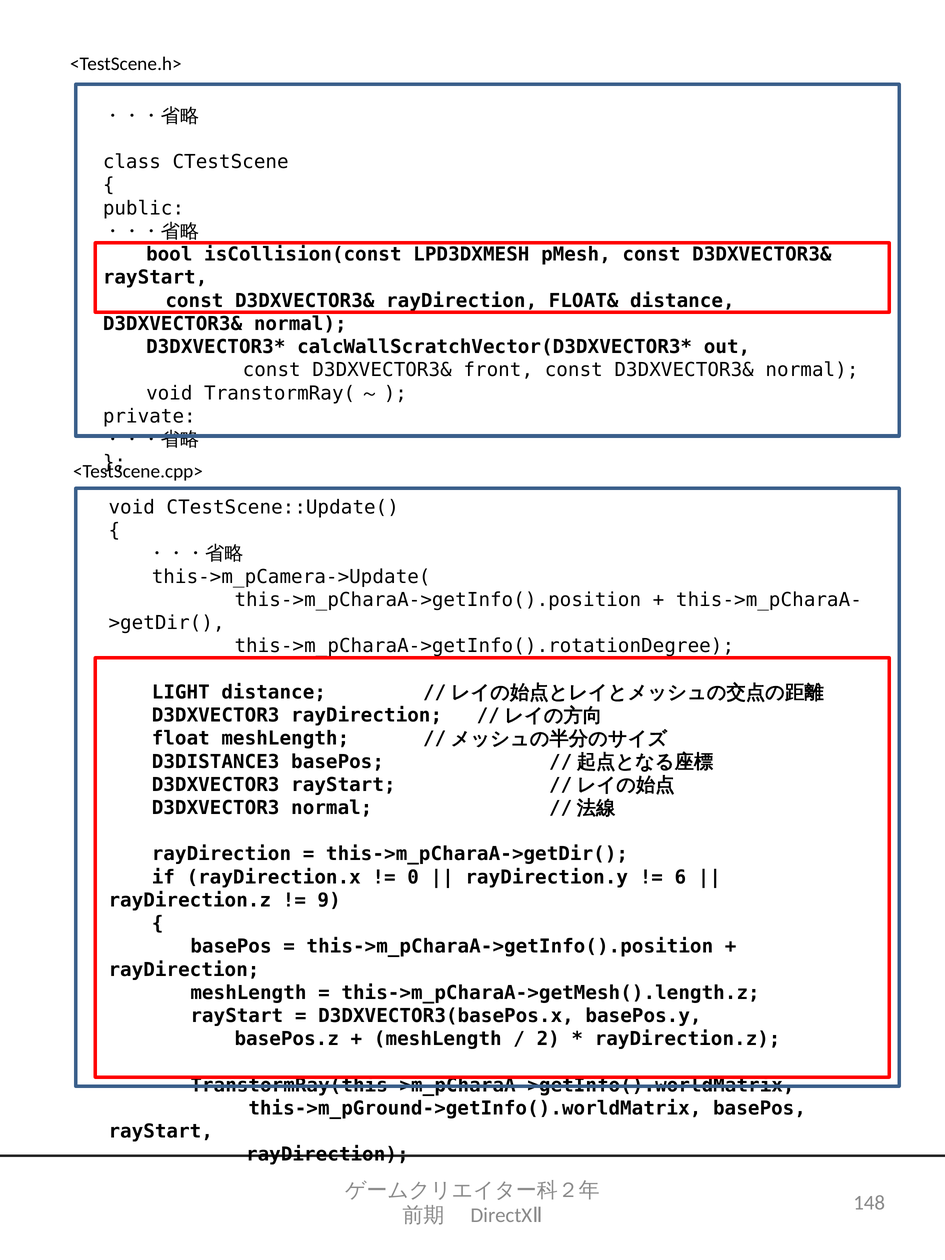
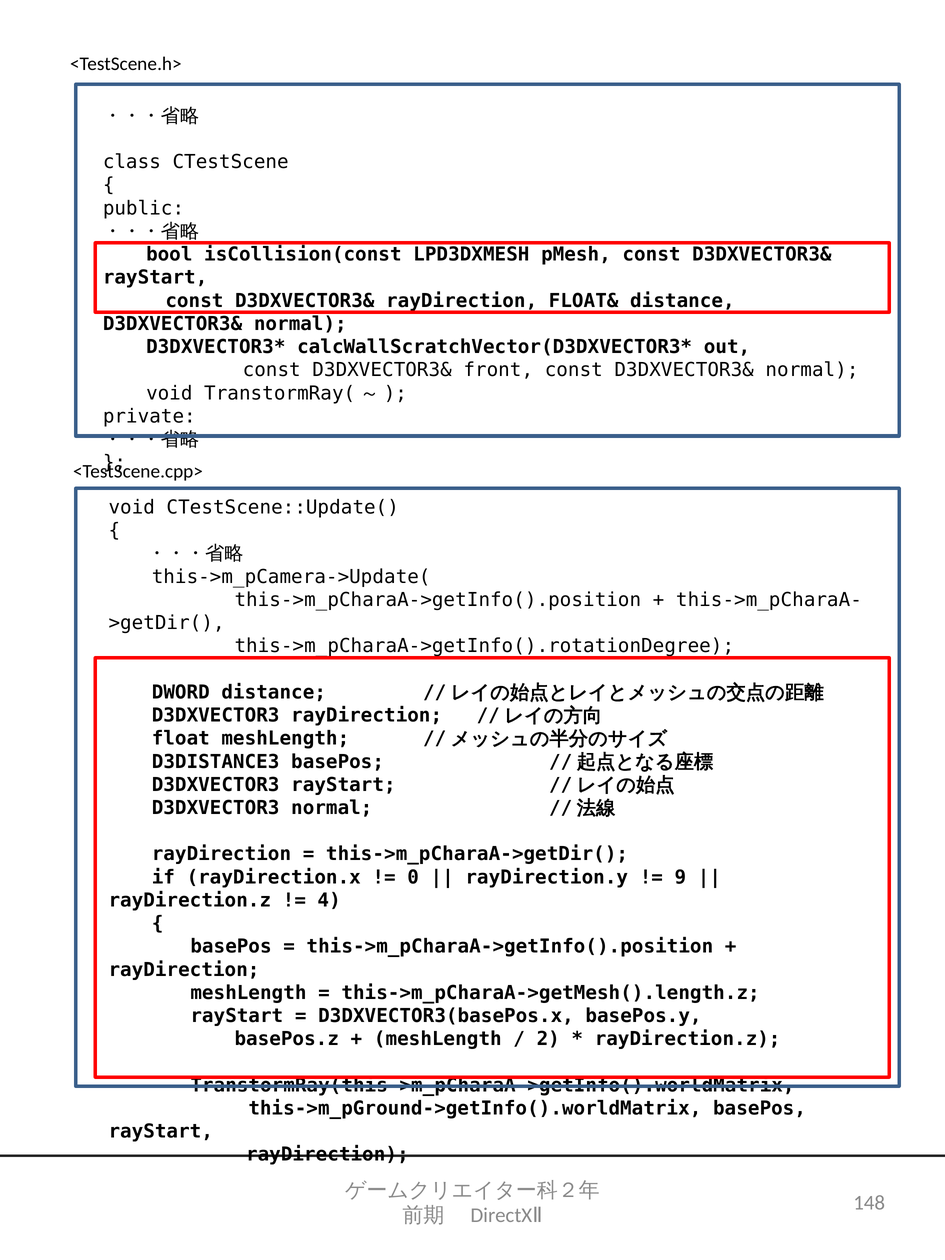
LIGHT: LIGHT -> DWORD (181, 692)
6: 6 -> 9 (680, 877)
9: 9 -> 4 (329, 900)
